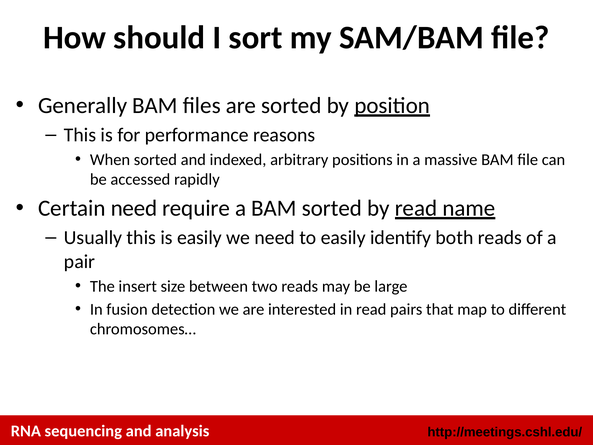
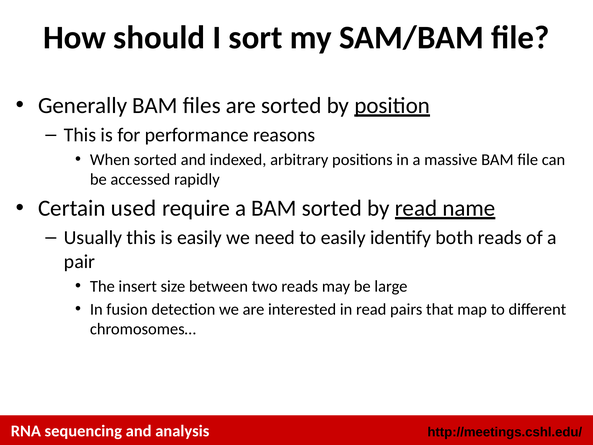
Certain need: need -> used (134, 208)
